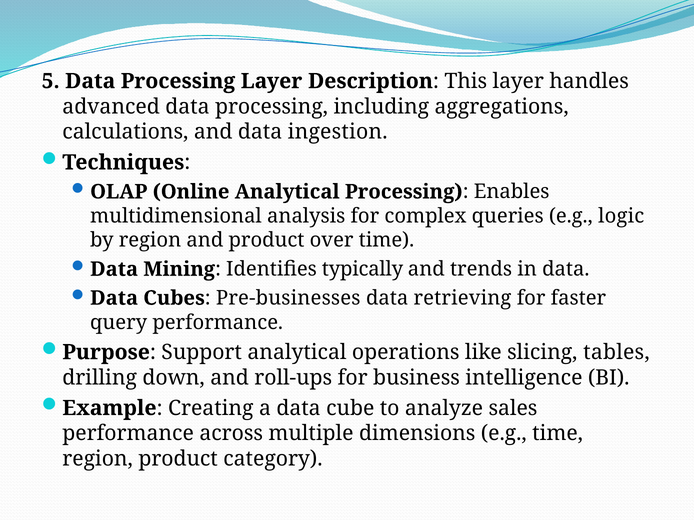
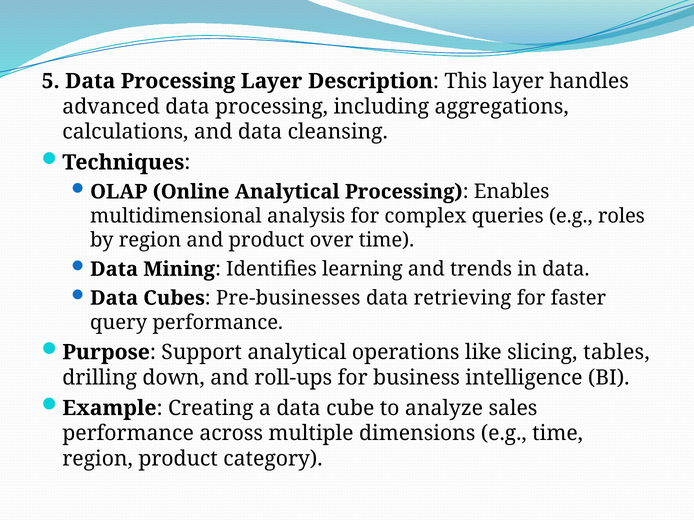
ingestion: ingestion -> cleansing (338, 132)
logic: logic -> roles (621, 216)
typically: typically -> learning (362, 269)
